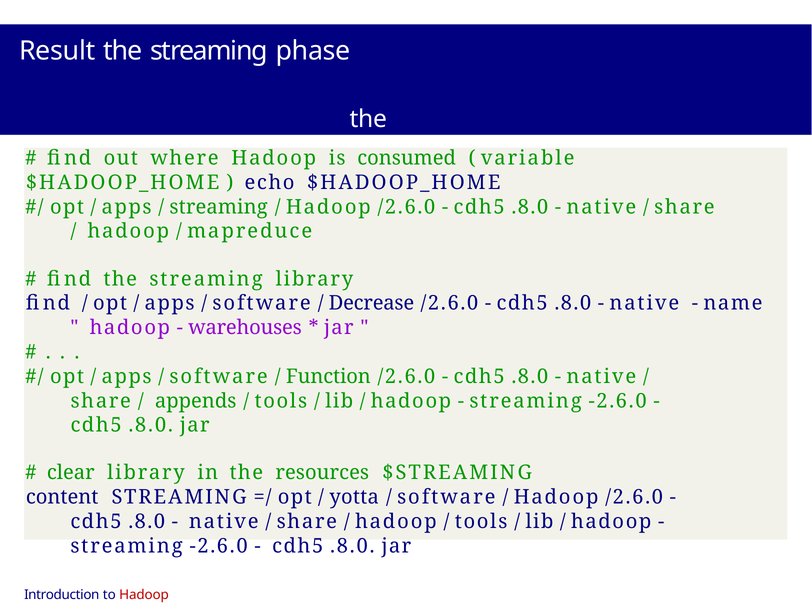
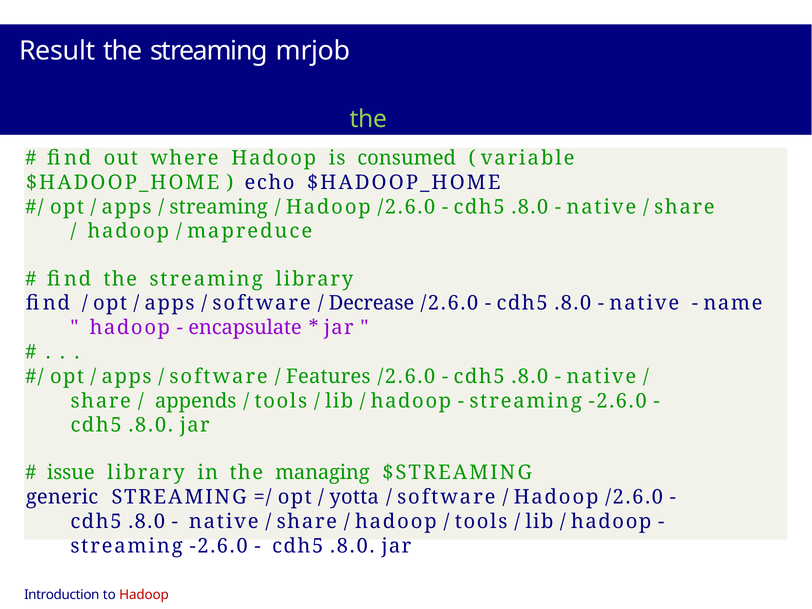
phase: phase -> mrjob (313, 51)
the colour: white -> light green (368, 119)
warehouses: warehouses -> encapsulate (245, 328)
Function: Function -> Features (328, 377)
clear: clear -> issue (71, 473)
resources: resources -> managing (322, 473)
content: content -> generic (62, 498)
